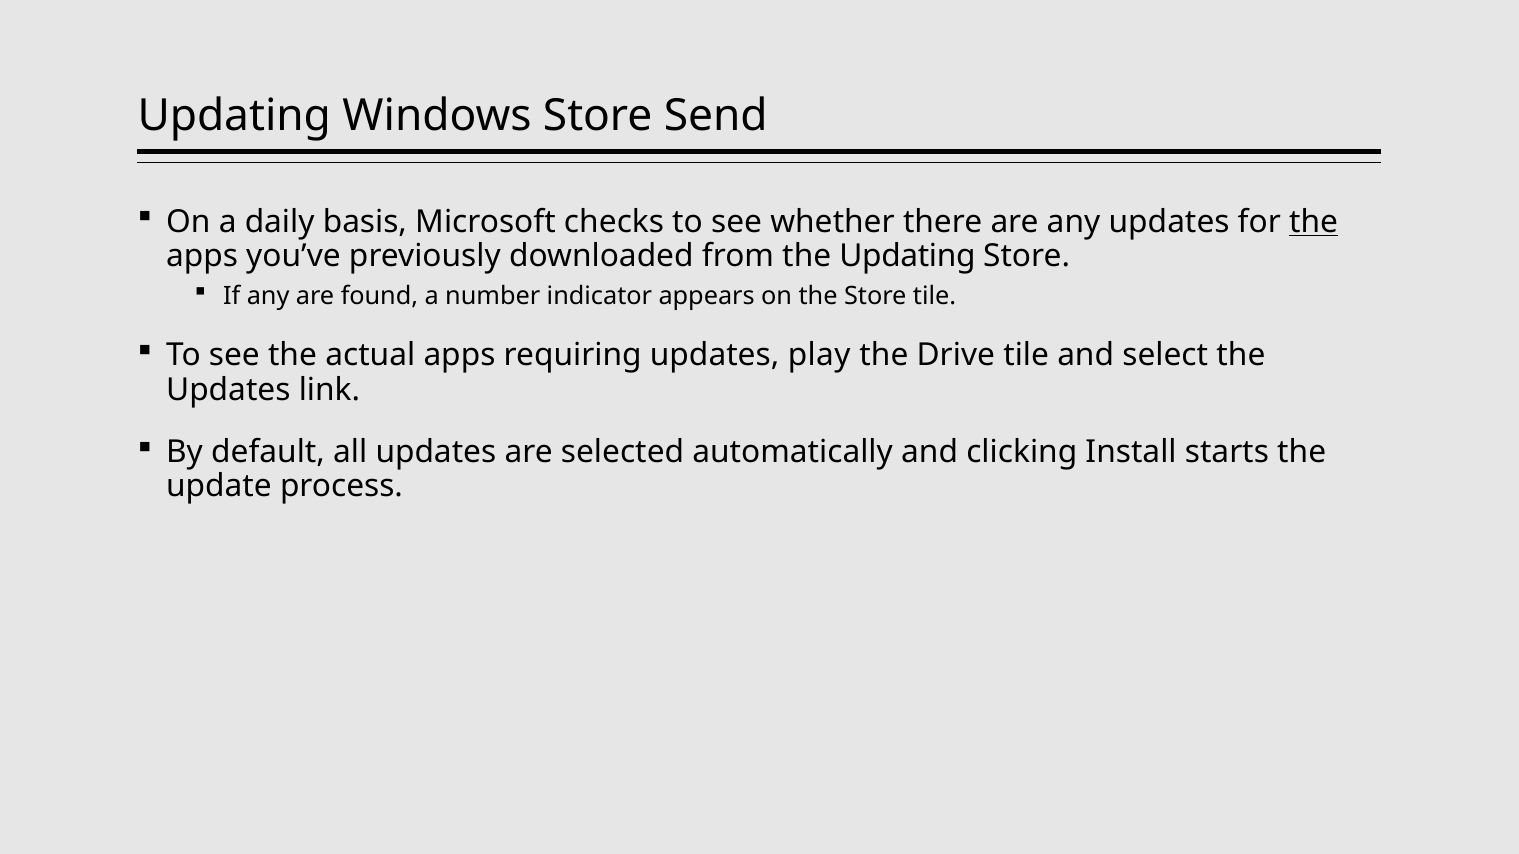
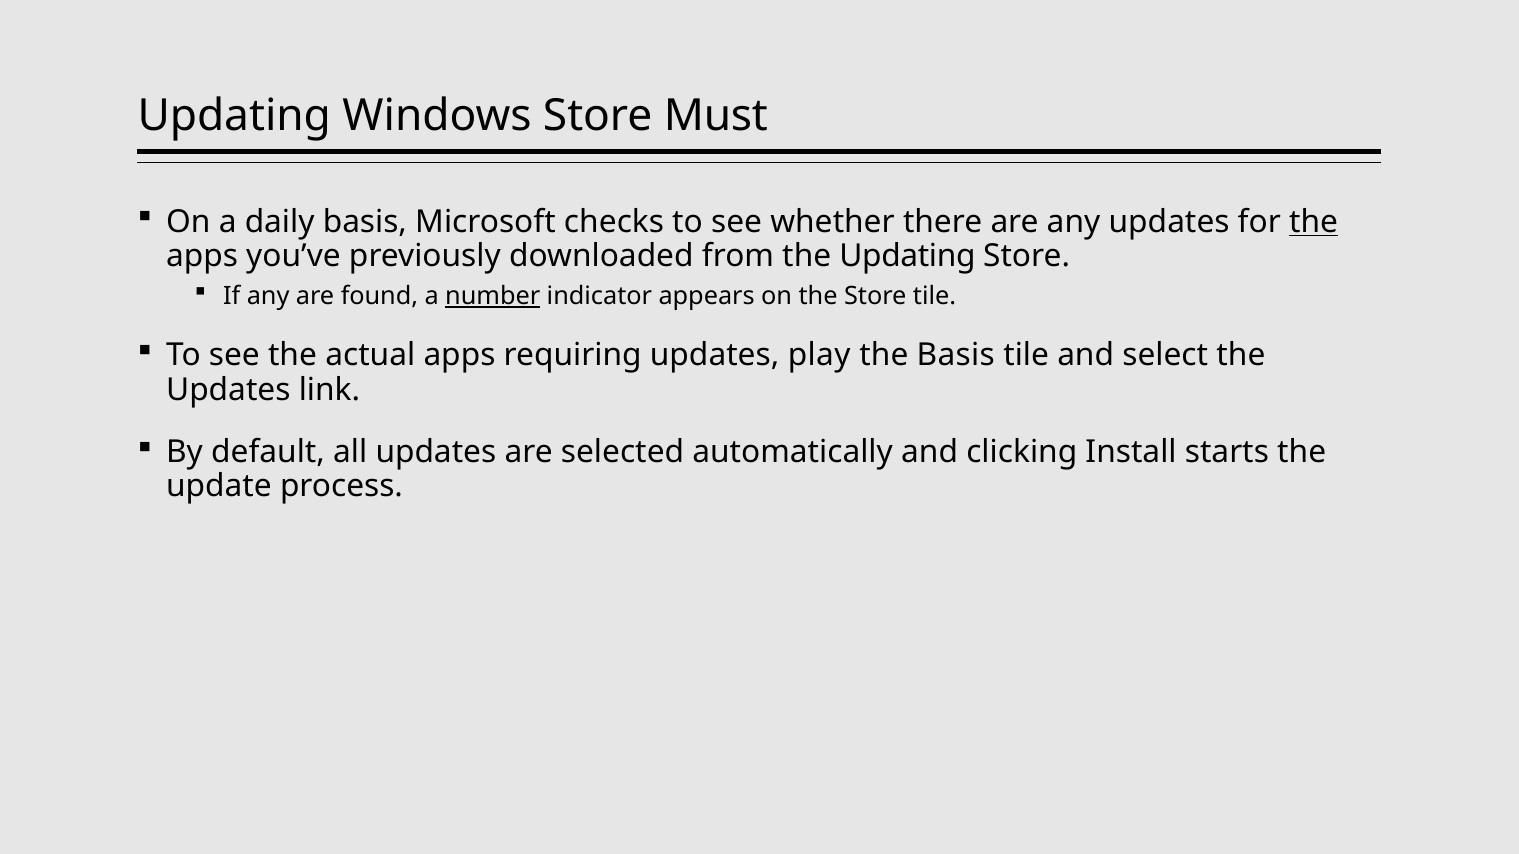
Send: Send -> Must (716, 116)
number underline: none -> present (493, 296)
the Drive: Drive -> Basis (956, 356)
